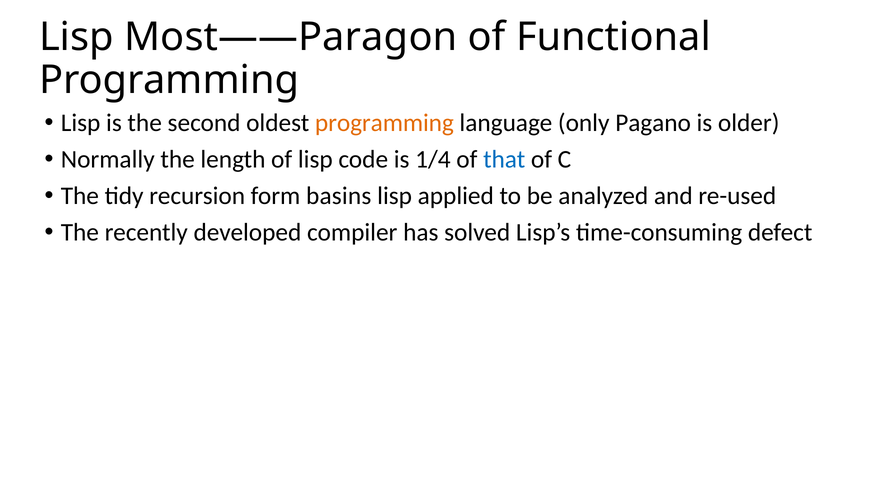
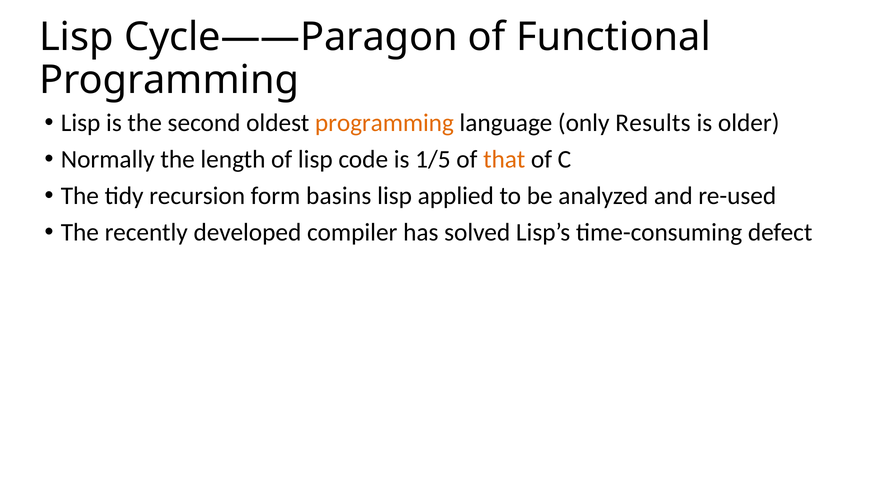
Most——Paragon: Most——Paragon -> Cycle——Paragon (291, 37)
Pagano: Pagano -> Results (653, 123)
1/4: 1/4 -> 1/5 (433, 159)
that colour: blue -> orange (504, 159)
